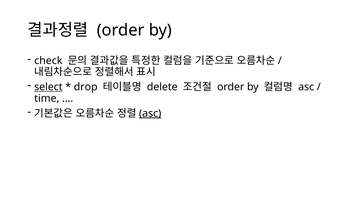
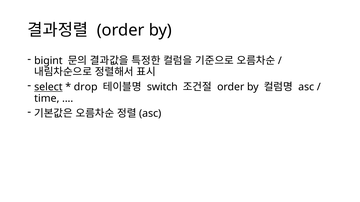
check: check -> bigint (48, 61)
delete: delete -> switch (162, 87)
asc underline: present -> none (150, 114)
